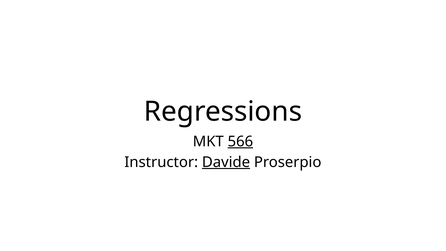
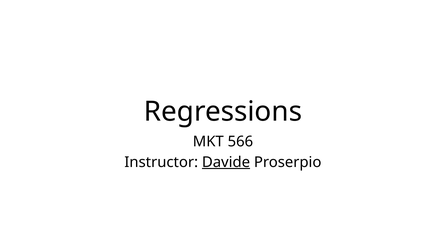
566 underline: present -> none (240, 141)
